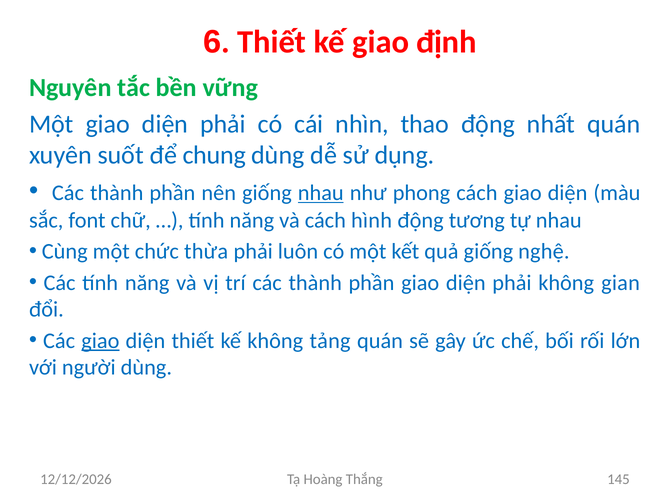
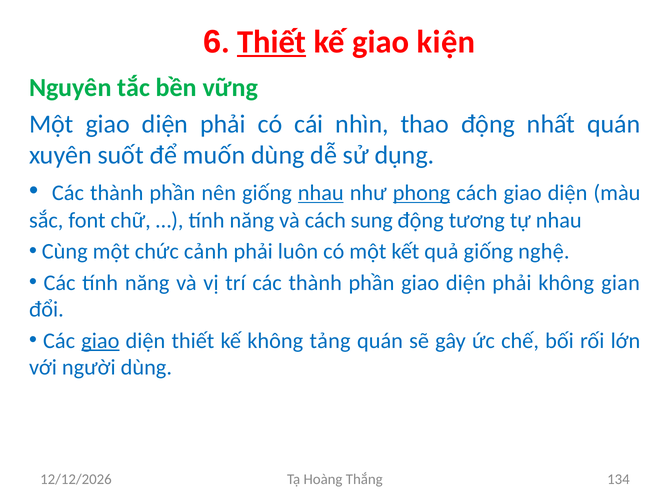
Thiết underline: none -> present (272, 42)
định: định -> kiện (446, 42)
chung: chung -> muốn (214, 155)
phong underline: none -> present (421, 193)
hình: hình -> sung (372, 221)
thừa: thừa -> cảnh (206, 252)
145: 145 -> 134 (618, 480)
